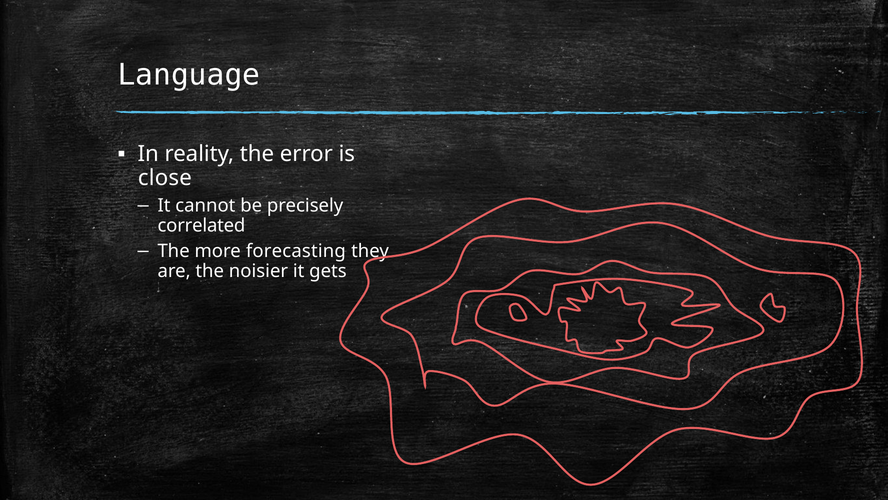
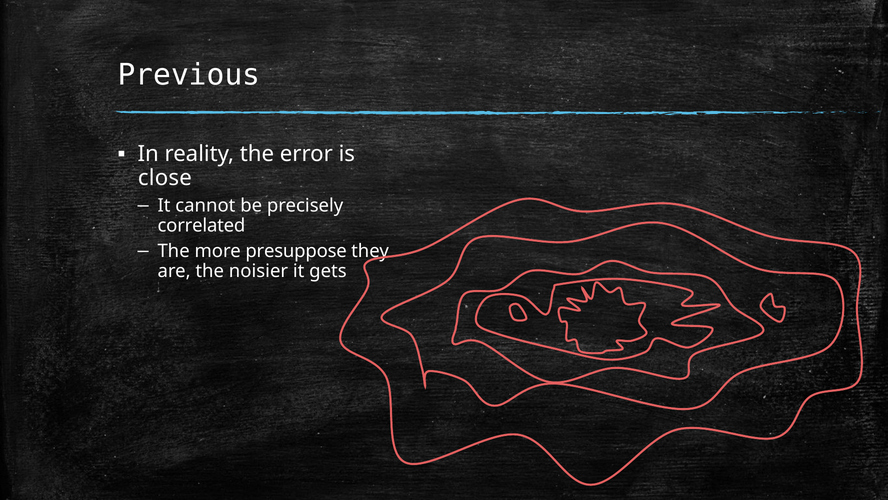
Language: Language -> Previous (189, 75)
forecasting: forecasting -> presuppose (296, 251)
